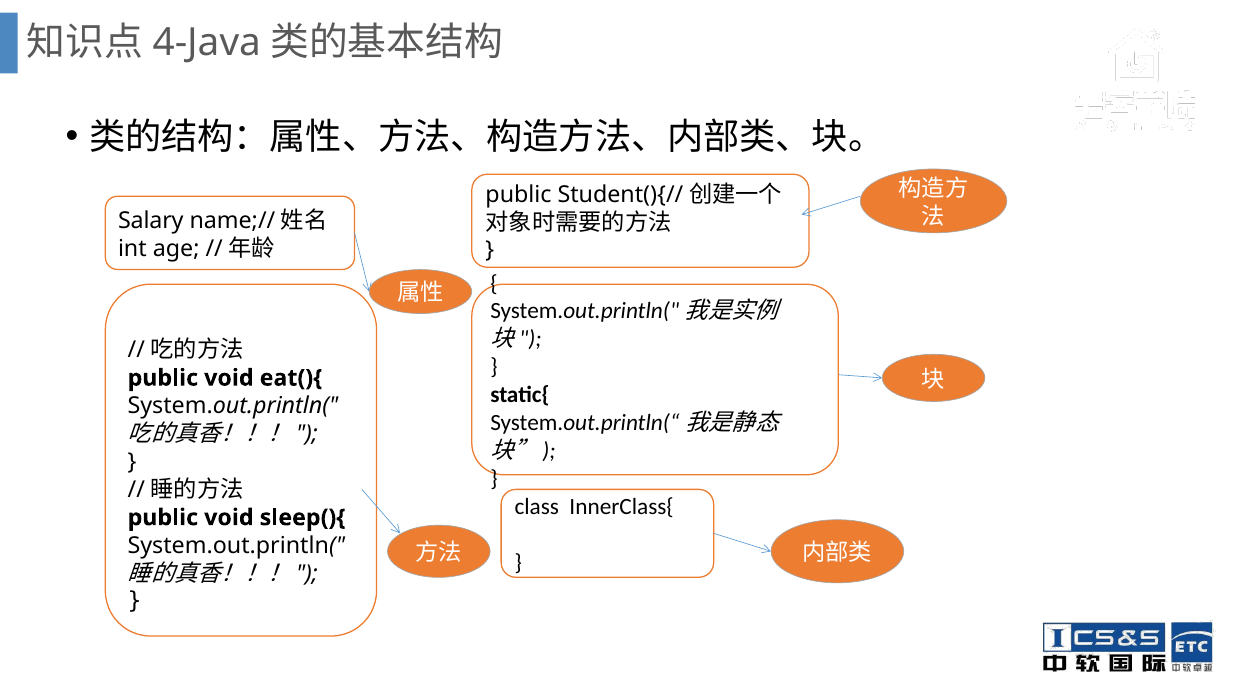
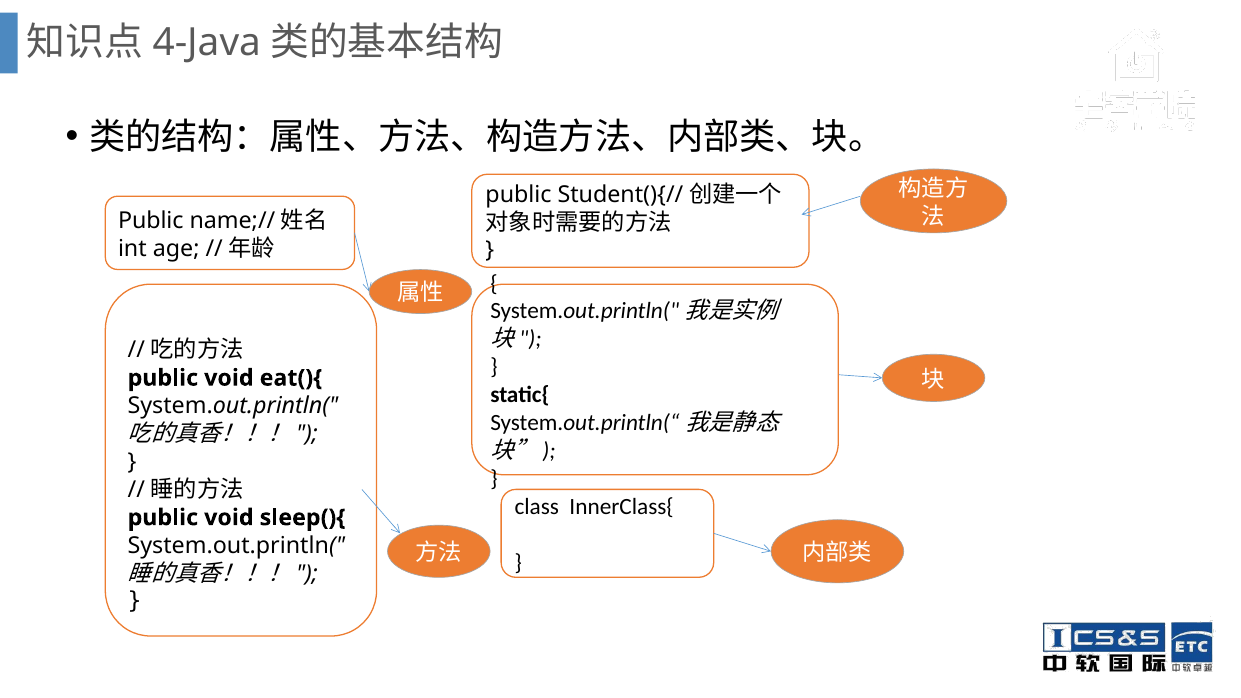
Salary: Salary -> Public (151, 220)
